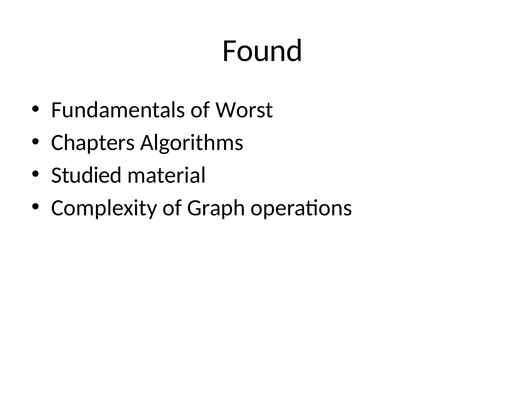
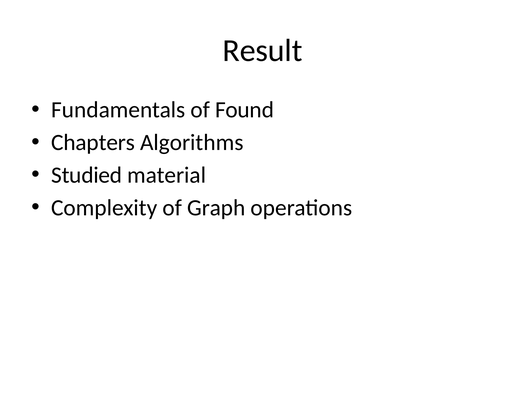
Found: Found -> Result (263, 51)
Worst: Worst -> Found (245, 110)
